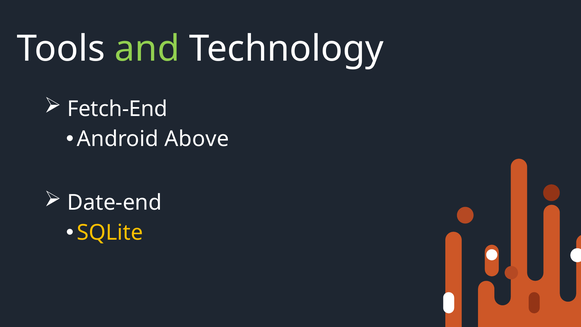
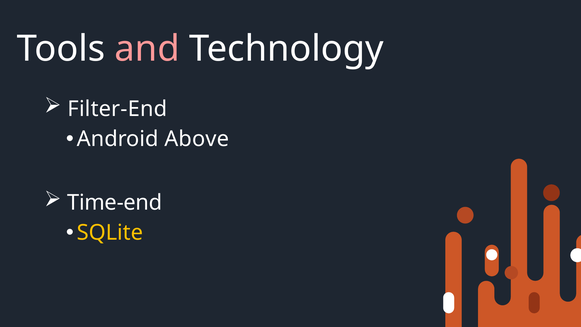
and colour: light green -> pink (147, 49)
Fetch-End: Fetch-End -> Filter-End (117, 109)
Date-end: Date-end -> Time-end (115, 202)
